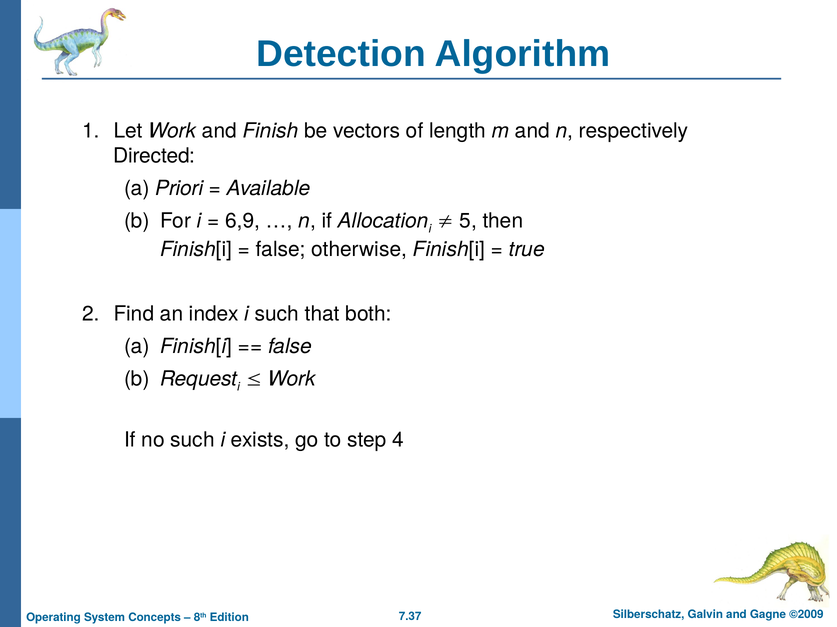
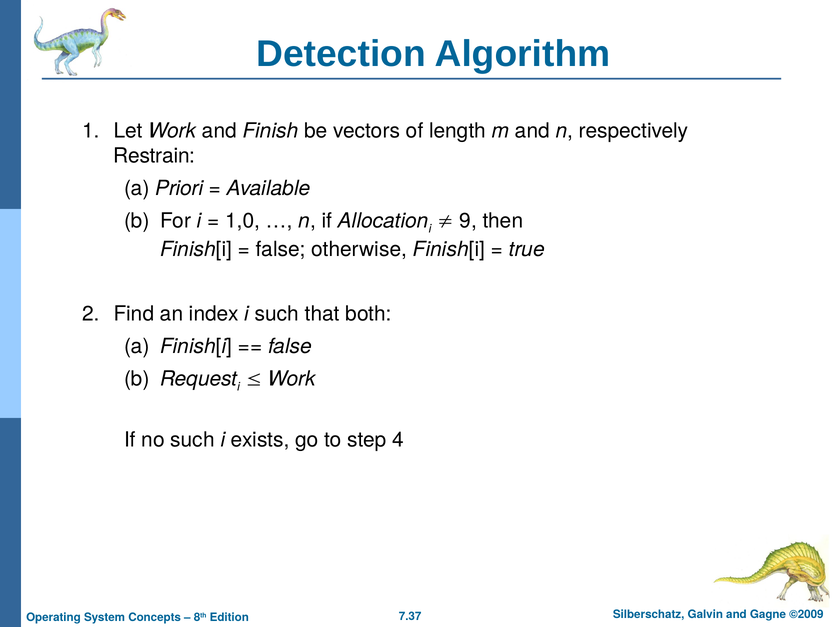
Directed: Directed -> Restrain (154, 156)
6,9: 6,9 -> 1,0 (243, 221)
5: 5 -> 9 (468, 221)
